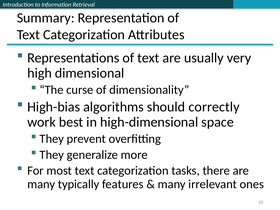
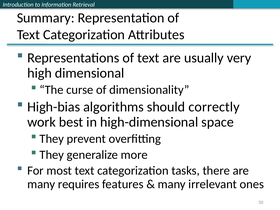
typically: typically -> requires (79, 184)
